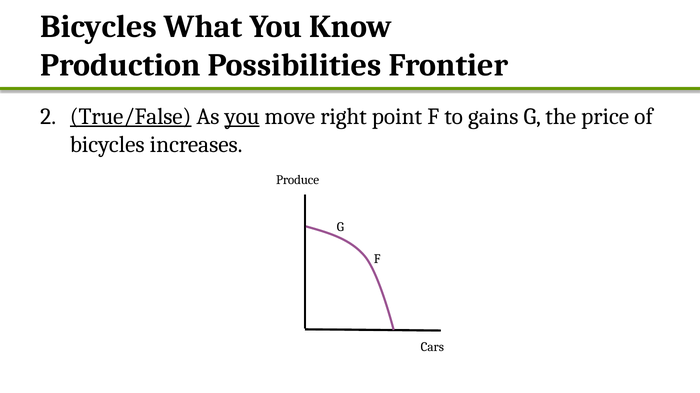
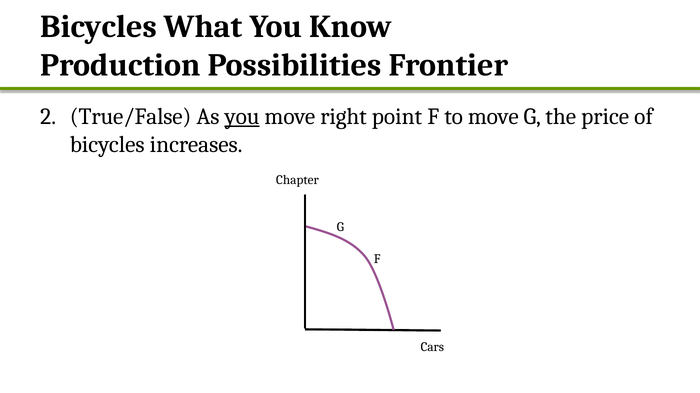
True/False underline: present -> none (131, 117)
to gains: gains -> move (493, 117)
Produce: Produce -> Chapter (297, 180)
